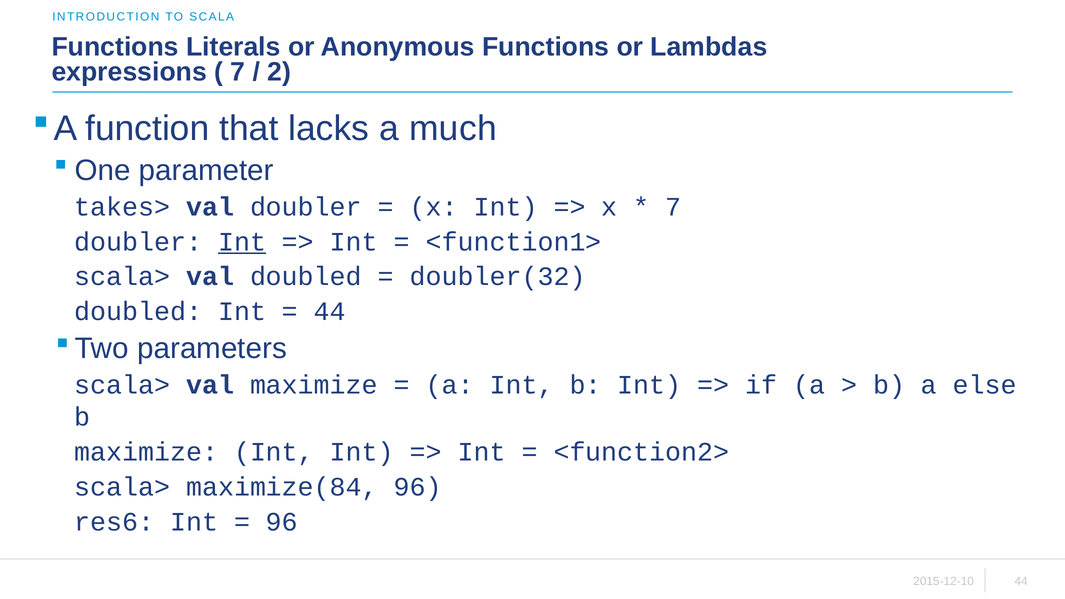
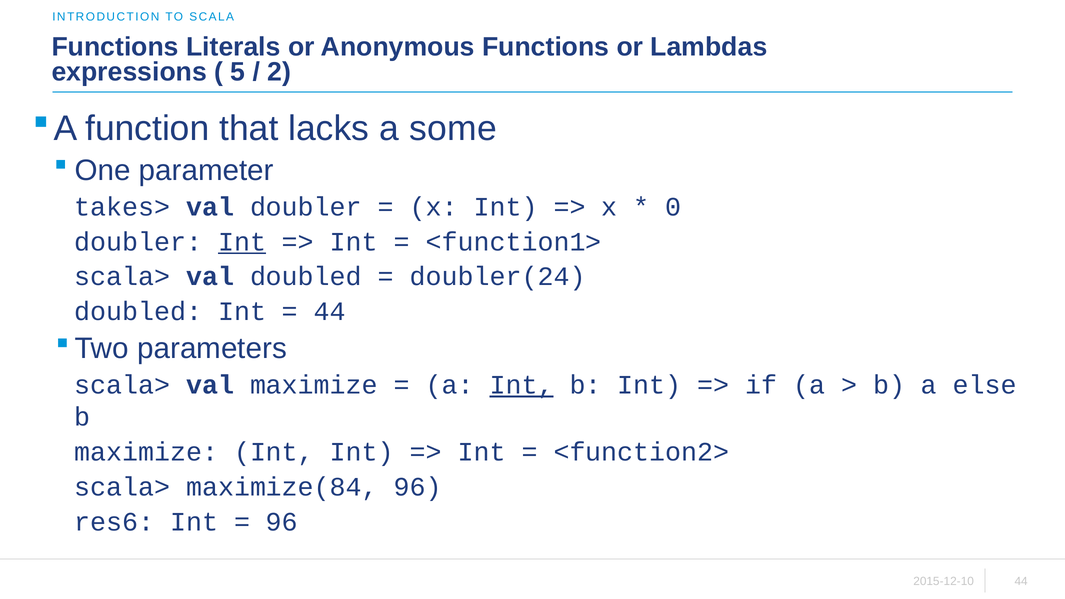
7: 7 -> 5 (238, 72)
much: much -> some (453, 129)
7: 7 -> 0 (673, 207)
doubler(32: doubler(32 -> doubler(24 (498, 277)
Int underline: none -> present (522, 385)
